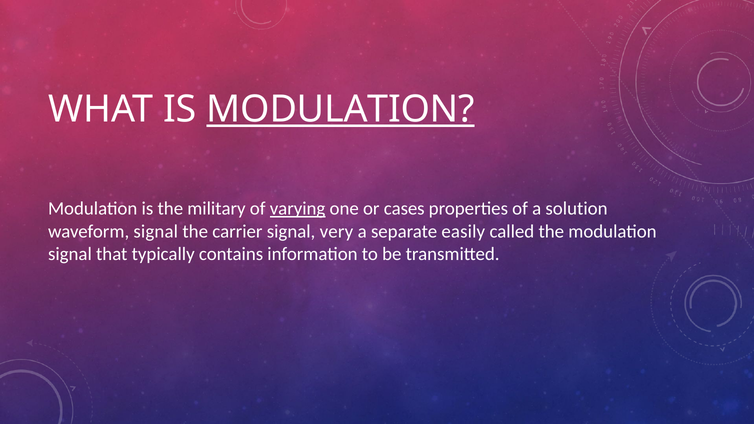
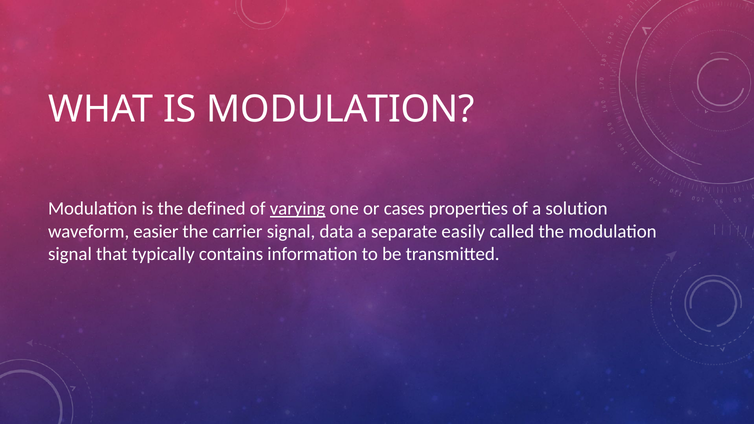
MODULATION underline: present -> none (340, 110)
military: military -> defined (216, 209)
waveform signal: signal -> easier (156, 231)
very: very -> data (337, 231)
